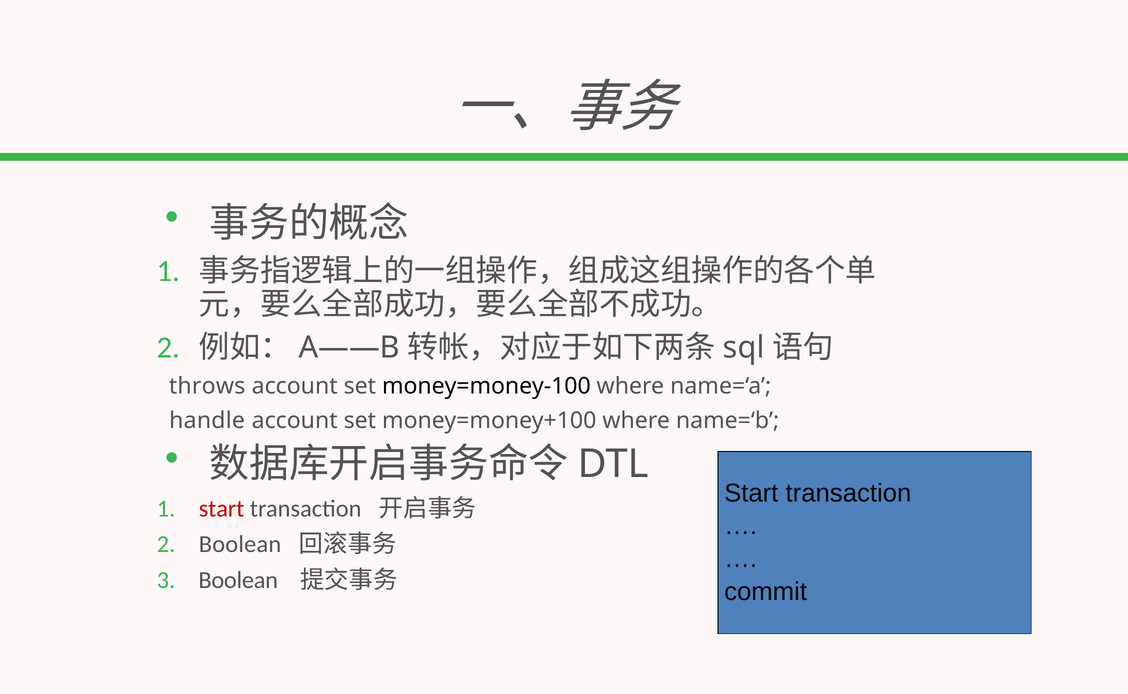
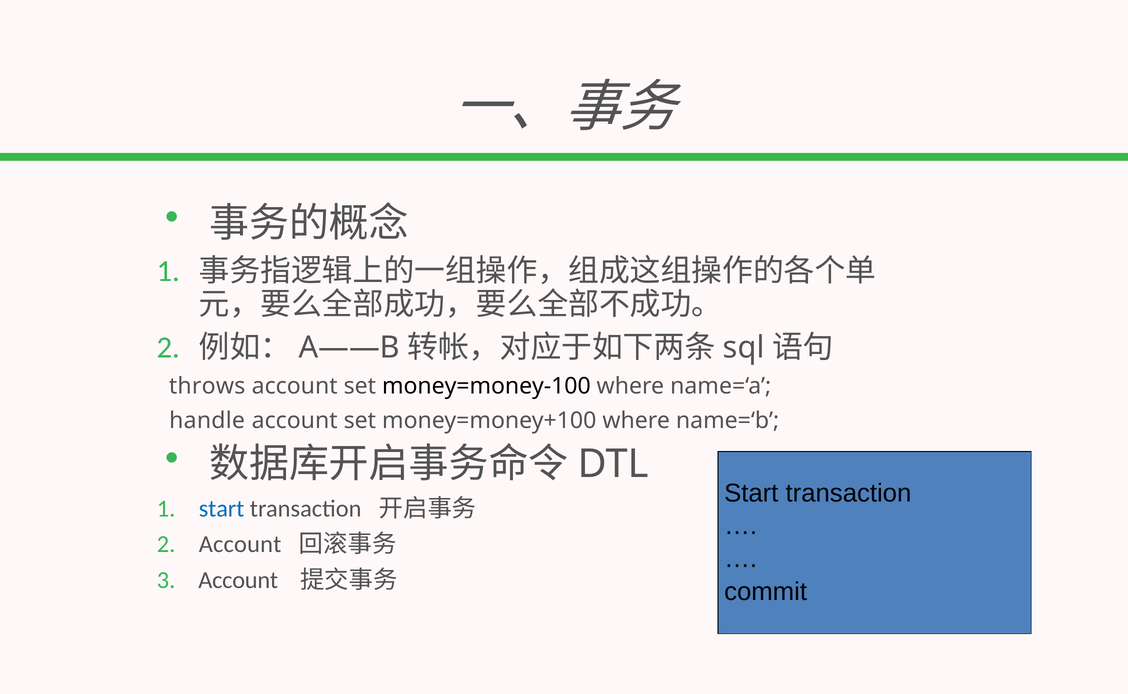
start colour: red -> blue (222, 509)
Boolean: Boolean -> Account (240, 545)
Boolean: Boolean -> Account (238, 580)
